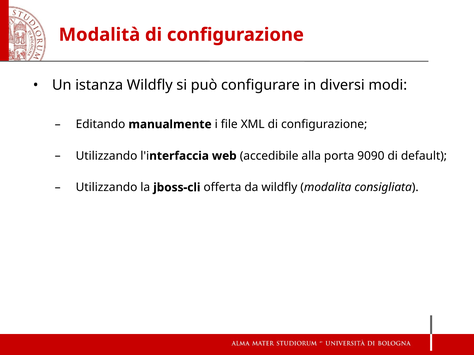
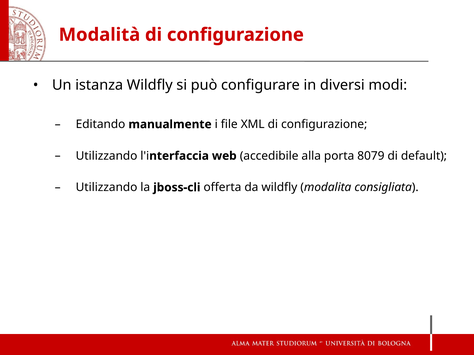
9090: 9090 -> 8079 (371, 156)
